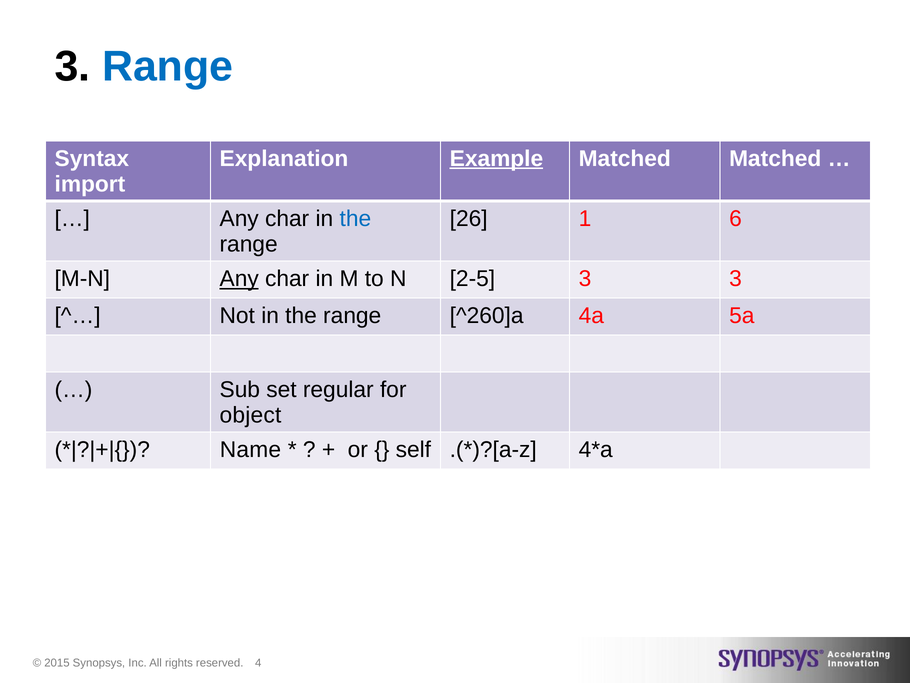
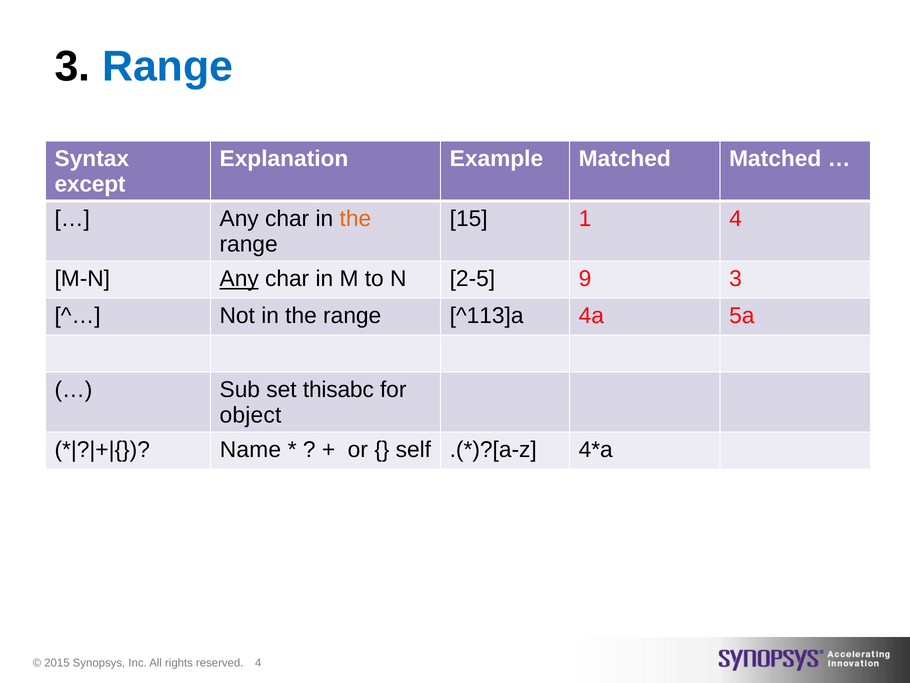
Example underline: present -> none (496, 158)
import: import -> except (90, 184)
the colour: blue -> orange (355, 219)
26: 26 -> 15 (469, 219)
1 6: 6 -> 4 (736, 219)
2-5 3: 3 -> 9 (585, 279)
^260]a: ^260]a -> ^113]a (487, 316)
regular: regular -> thisabc (338, 389)
